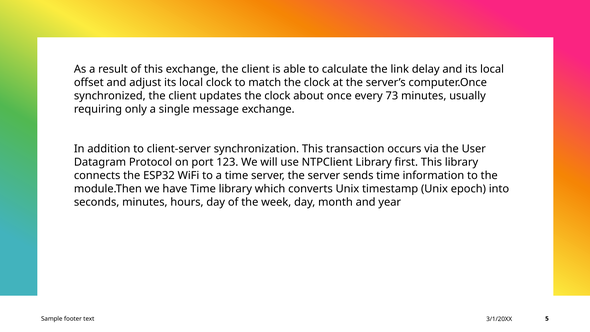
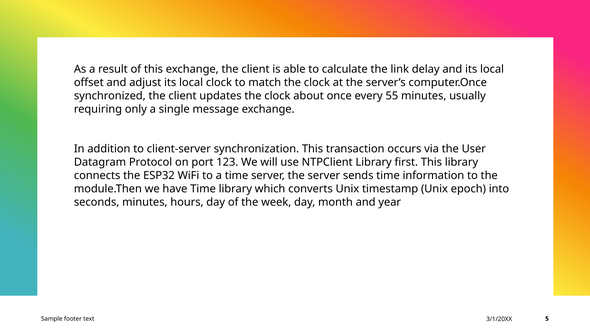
73: 73 -> 55 (392, 96)
